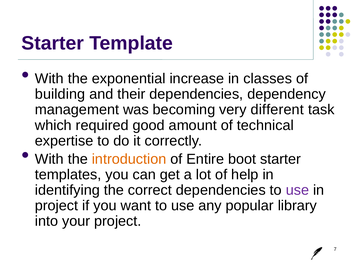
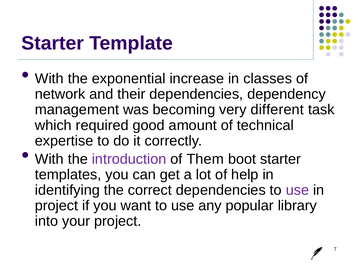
building: building -> network (60, 94)
introduction colour: orange -> purple (129, 159)
Entire: Entire -> Them (205, 159)
